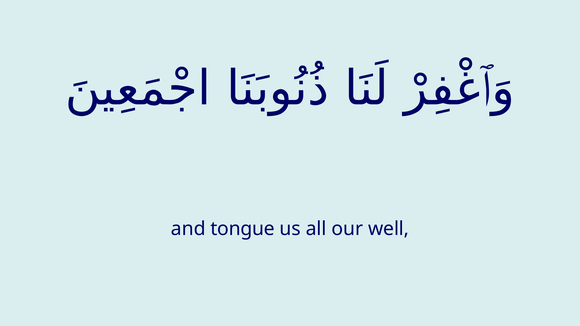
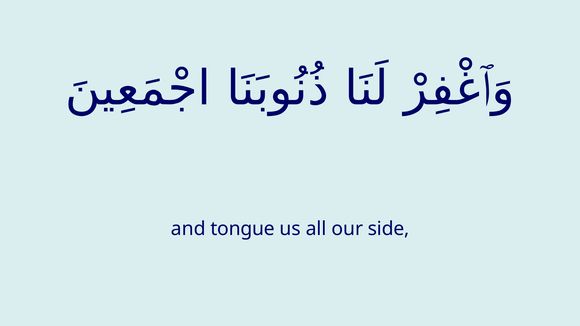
well: well -> side (389, 229)
